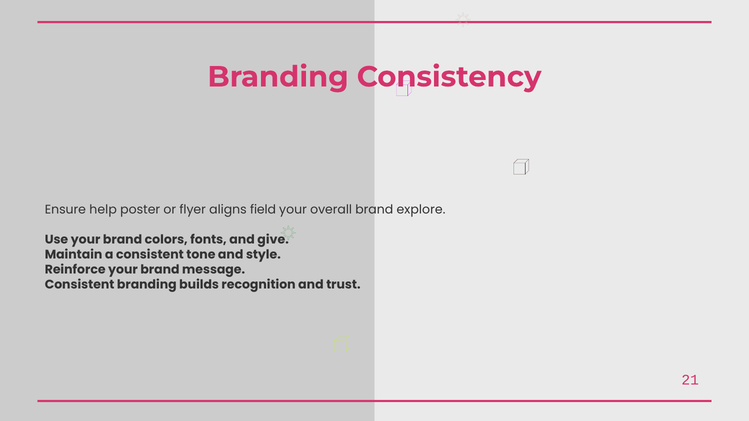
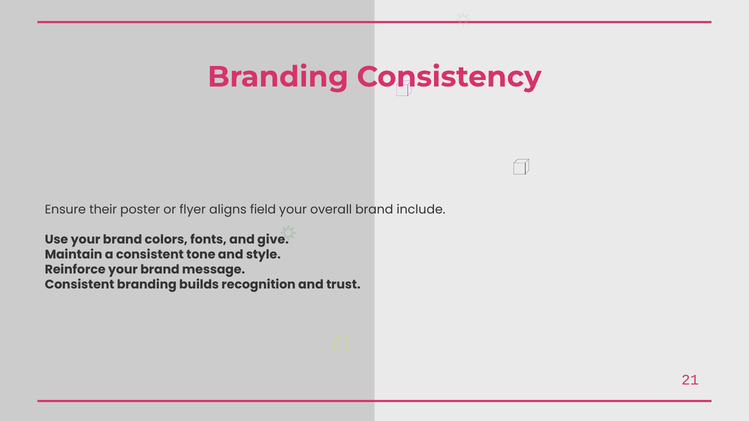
help: help -> their (103, 210)
explore: explore -> include (421, 210)
